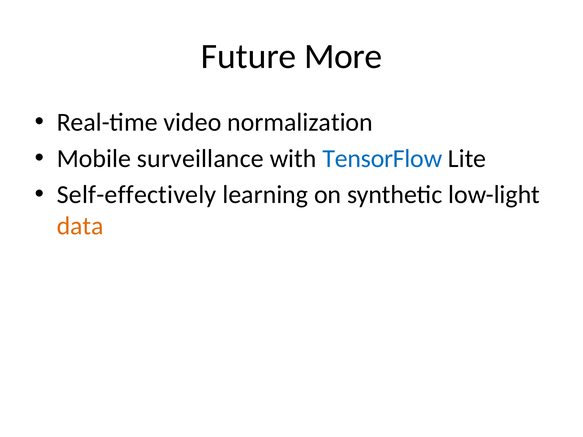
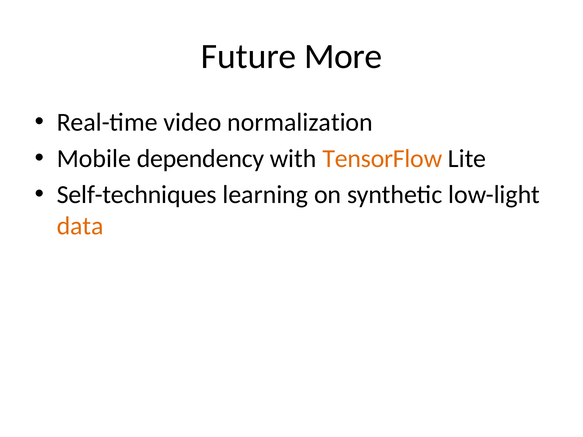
surveillance: surveillance -> dependency (201, 159)
TensorFlow colour: blue -> orange (382, 159)
Self-effectively: Self-effectively -> Self-techniques (137, 195)
